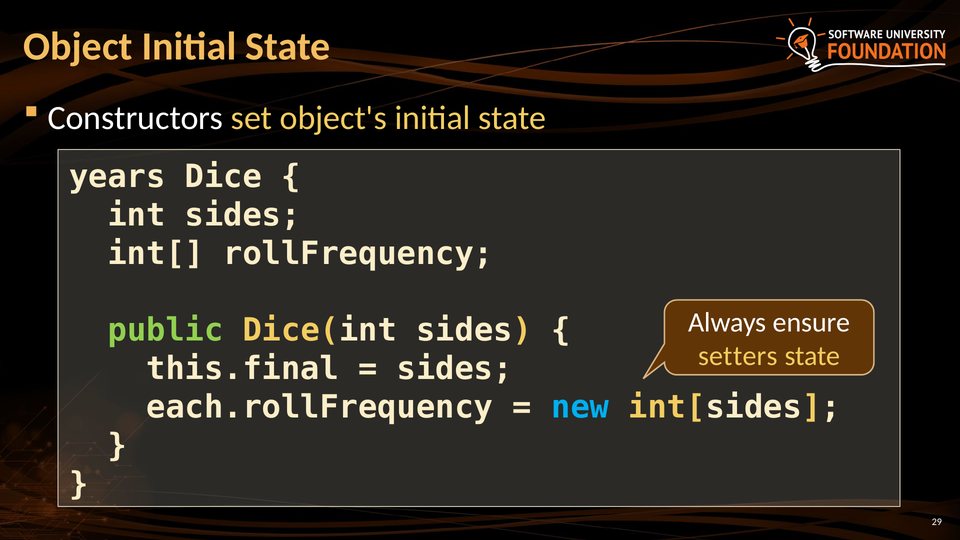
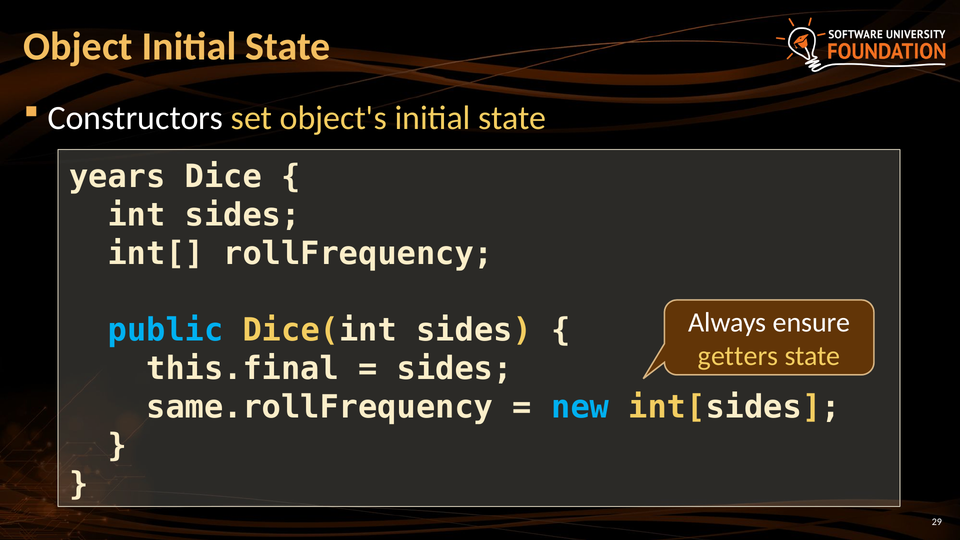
public colour: light green -> light blue (166, 330)
setters: setters -> getters (738, 356)
each.rollFrequency: each.rollFrequency -> same.rollFrequency (320, 407)
